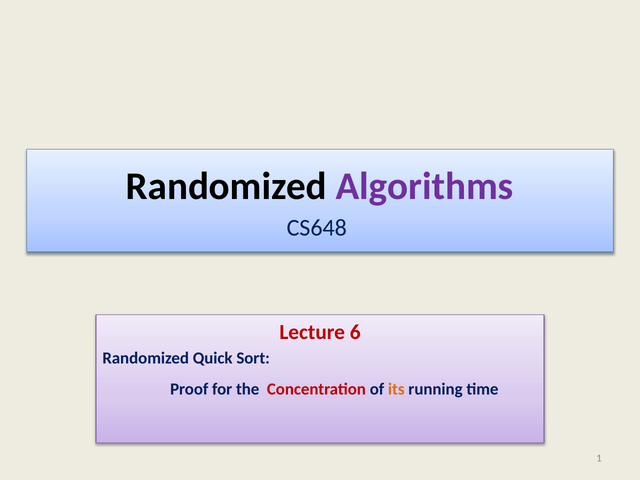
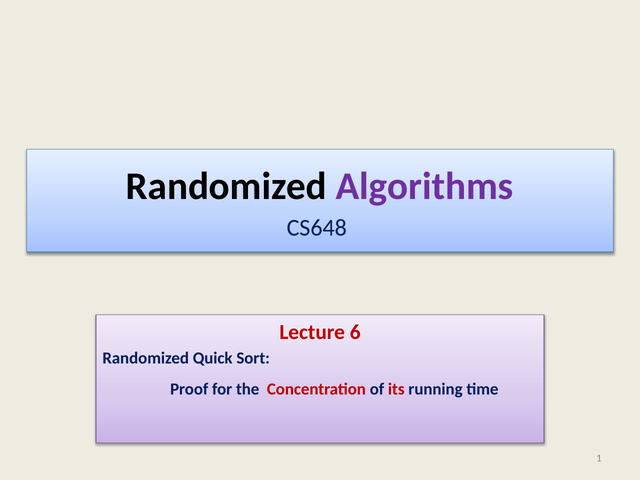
its colour: orange -> red (396, 389)
